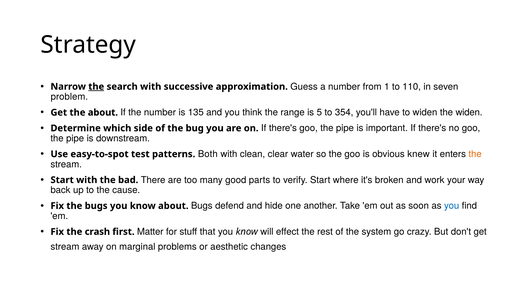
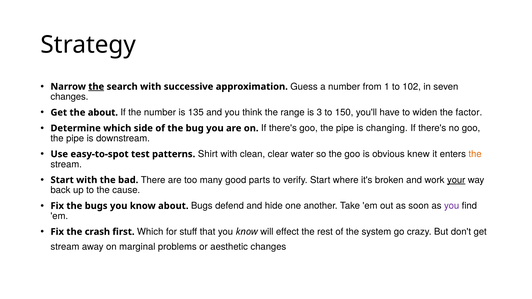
110: 110 -> 102 (412, 87)
problem: problem -> changes (69, 97)
5: 5 -> 3 (319, 113)
354: 354 -> 150 (344, 113)
the widen: widen -> factor (469, 113)
important: important -> changing (387, 128)
Both: Both -> Shirt (208, 154)
your underline: none -> present (456, 180)
you colour: blue -> purple (452, 206)
first Matter: Matter -> Which (150, 232)
